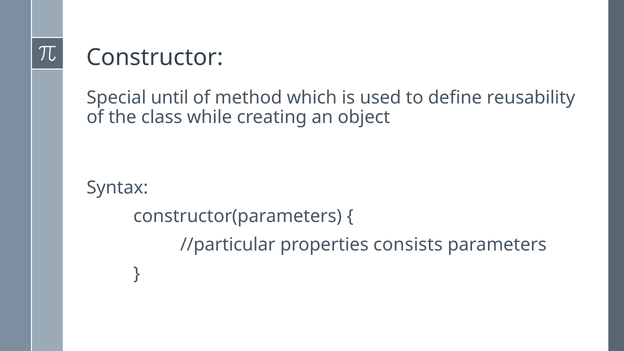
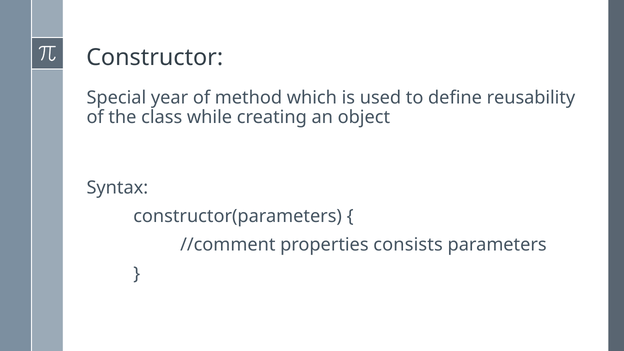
until: until -> year (170, 98)
//particular: //particular -> //comment (228, 245)
